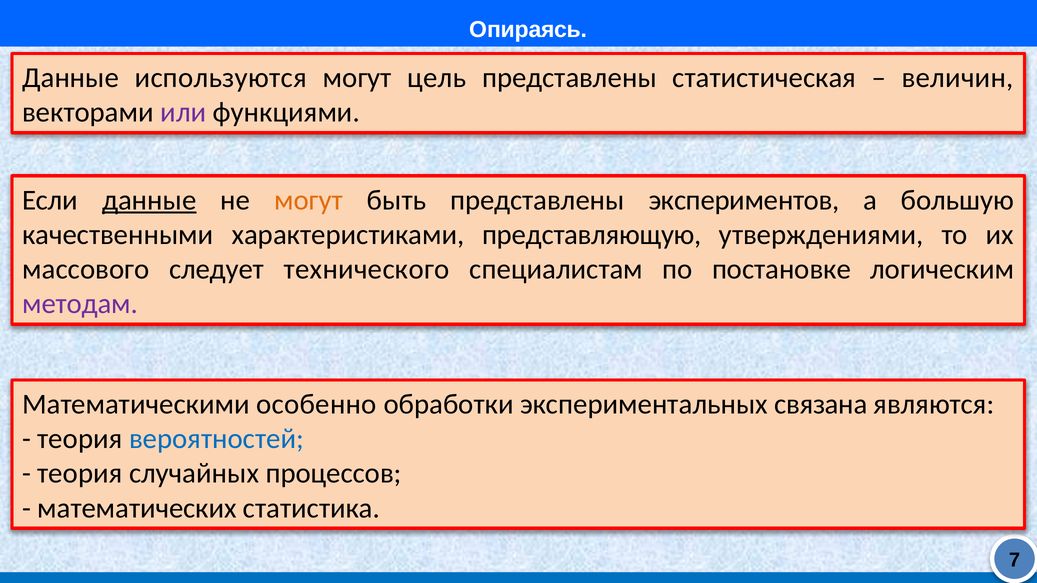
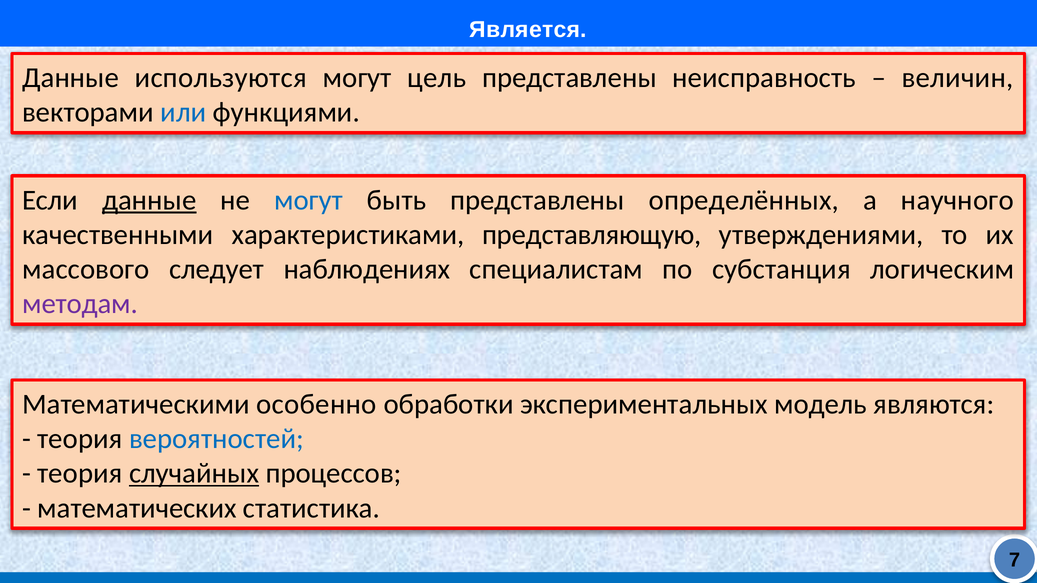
Опираясь: Опираясь -> Является (528, 30)
статистическая: статистическая -> неисправность (764, 78)
или colour: purple -> blue (183, 112)
могут colour: orange -> blue (309, 200)
экспериментов: экспериментов -> определённых (744, 200)
большую: большую -> научного (957, 200)
технического: технического -> наблюдениях (367, 269)
постановке: постановке -> субстанция (781, 269)
связана: связана -> модель (821, 405)
случайных underline: none -> present (194, 474)
